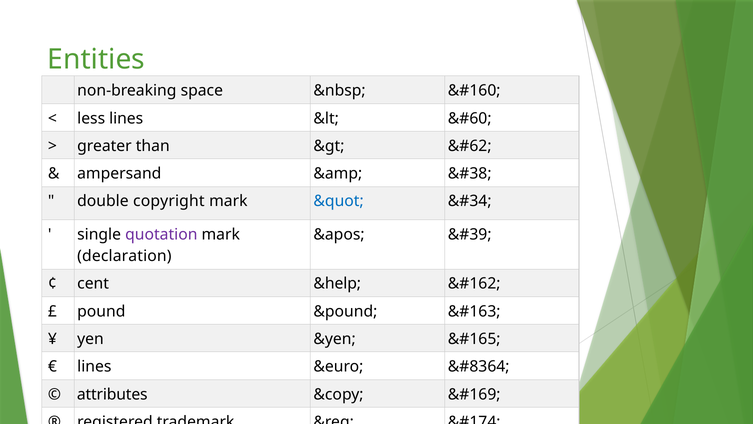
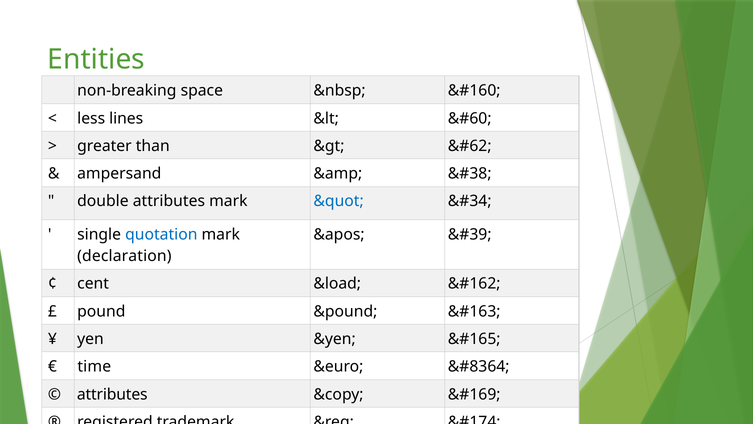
double copyright: copyright -> attributes (169, 201)
quotation colour: purple -> blue (161, 234)
&help: &help -> &load (337, 283)
lines: lines -> time (94, 366)
